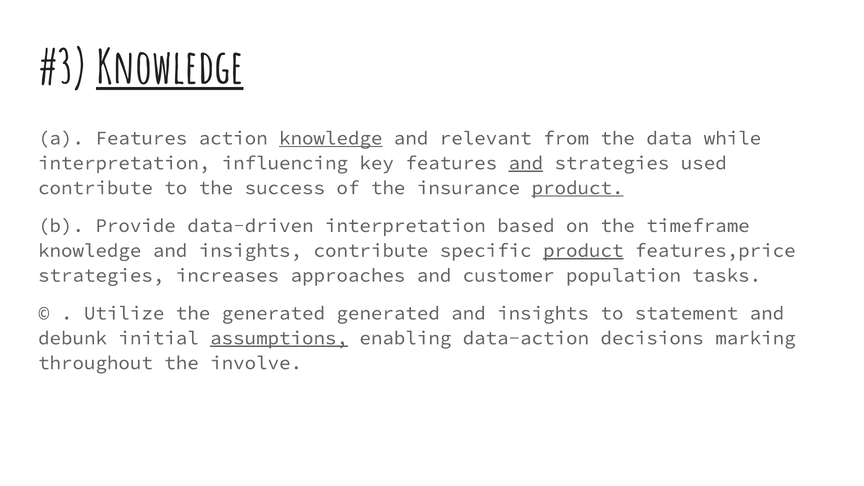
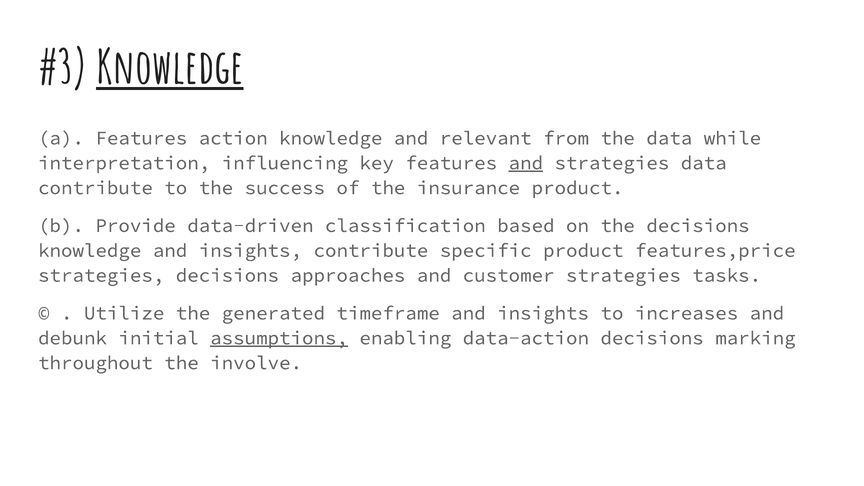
knowledge underline: present -> none (331, 138)
strategies used: used -> data (704, 163)
product underline: present -> none (578, 188)
data-driven interpretation: interpretation -> classification (405, 226)
the timeframe: timeframe -> decisions (698, 226)
product underline: present -> none (583, 250)
strategies increases: increases -> decisions (227, 275)
customer population: population -> strategies (623, 275)
generated generated: generated -> timeframe (388, 313)
statement: statement -> increases (687, 313)
